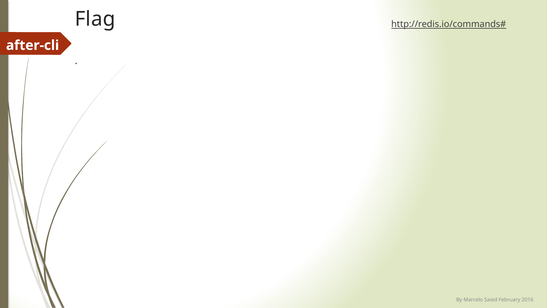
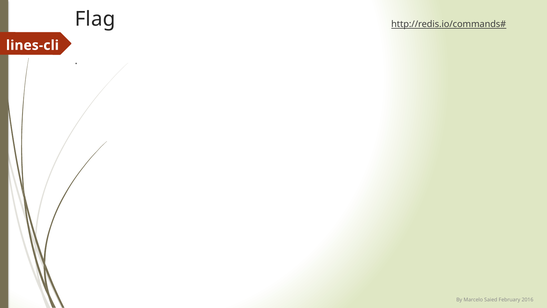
after-cli: after-cli -> lines-cli (32, 45)
